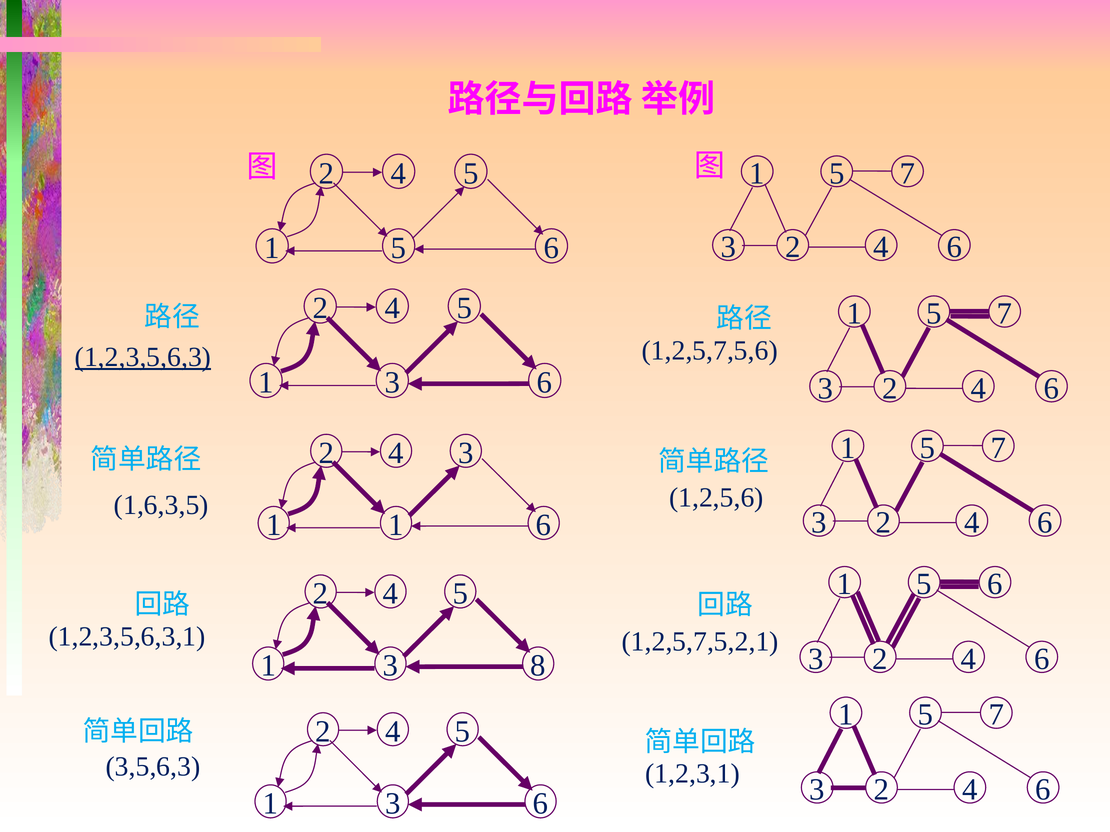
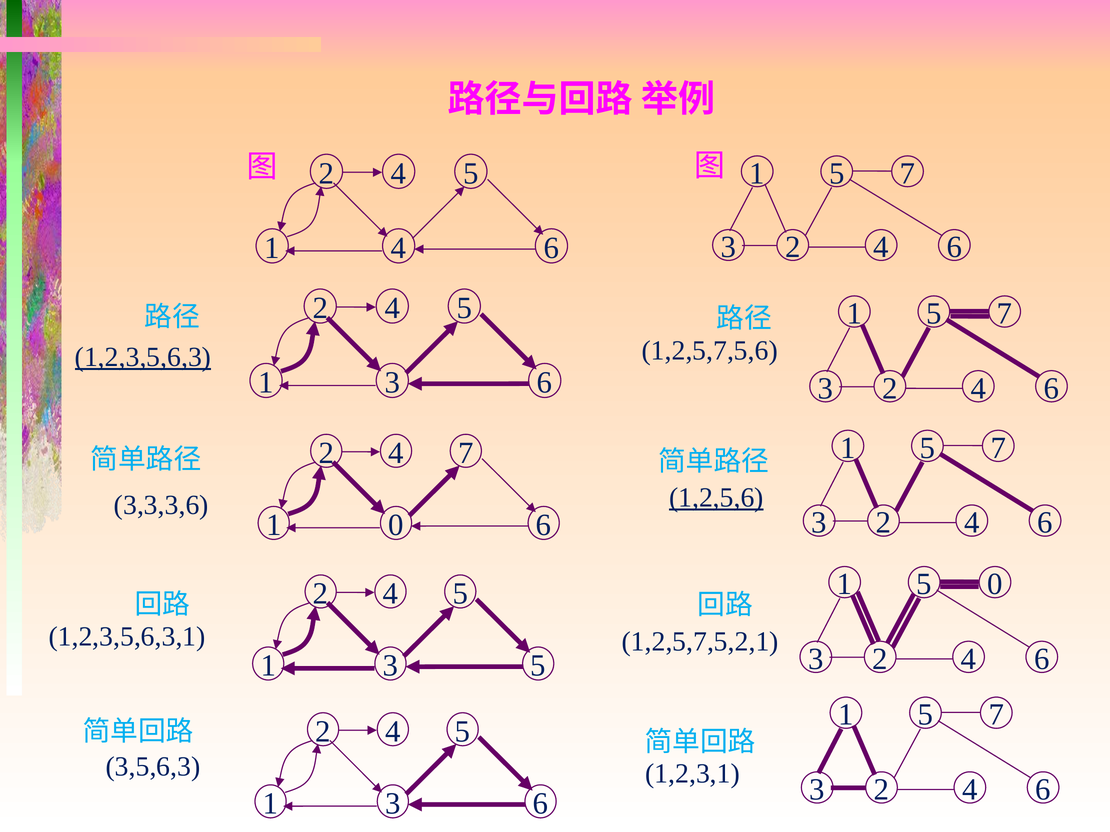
5: 5 -> 4 (399, 248)
4 3: 3 -> 7 (466, 453)
1,2,5,6 underline: none -> present (716, 498)
1,6,3,5: 1,6,3,5 -> 3,3,3,6 (161, 505)
1 1: 1 -> 0 (396, 525)
6: 6 -> 0 (995, 585)
3 8: 8 -> 5 (538, 666)
